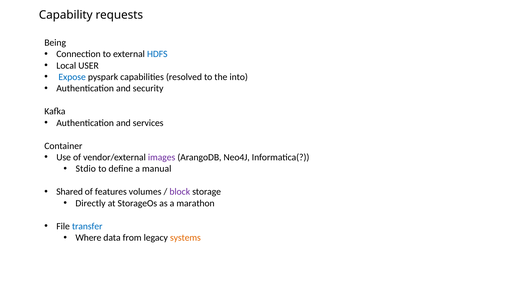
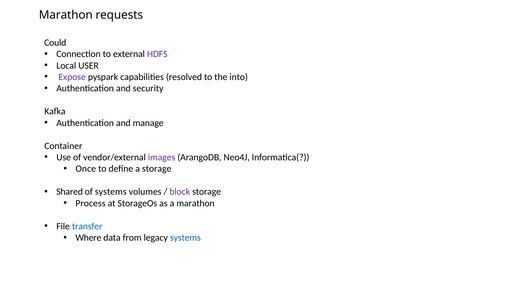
Capability: Capability -> Marathon (66, 15)
Being: Being -> Could (55, 43)
HDFS colour: blue -> purple (157, 54)
Expose colour: blue -> purple (72, 77)
services: services -> manage (148, 123)
Stdio: Stdio -> Once (86, 169)
a manual: manual -> storage (157, 169)
of features: features -> systems (111, 192)
Directly: Directly -> Process (90, 203)
systems colour: orange -> blue (185, 238)
